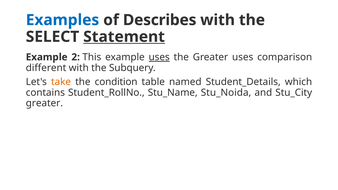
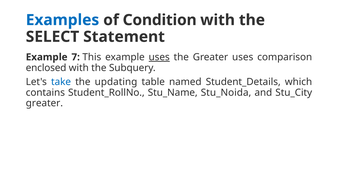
Describes: Describes -> Condition (160, 20)
Statement underline: present -> none (124, 37)
2: 2 -> 7 (76, 57)
different: different -> enclosed (46, 68)
take colour: orange -> blue (61, 82)
condition: condition -> updating (116, 82)
